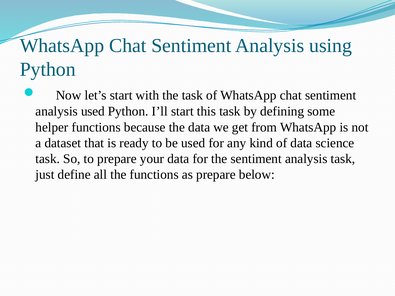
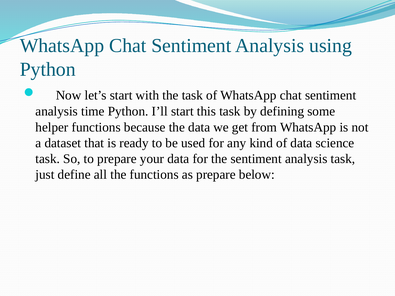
analysis used: used -> time (93, 111)
